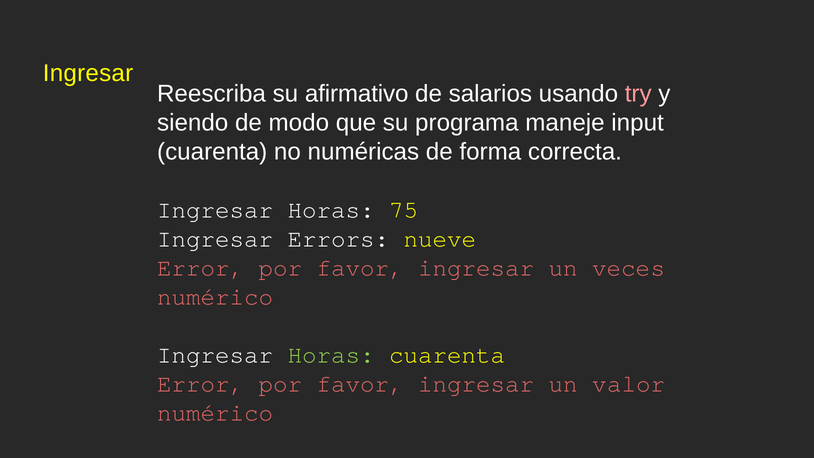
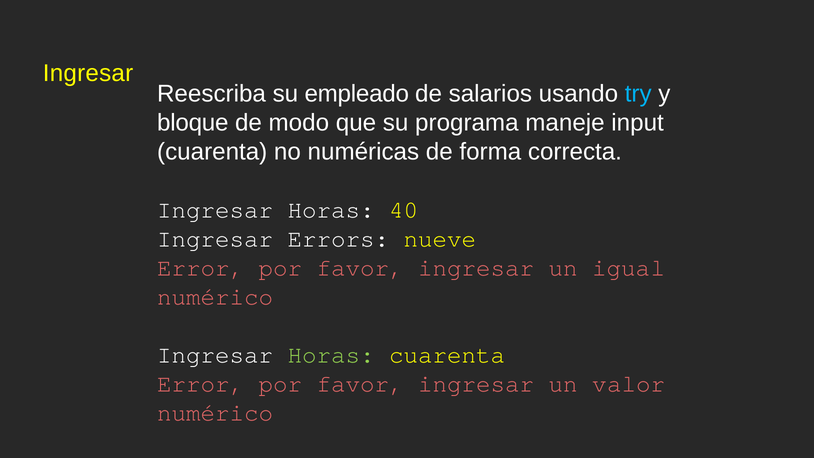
afirmativo: afirmativo -> empleado (357, 94)
try colour: pink -> light blue (638, 94)
siendo: siendo -> bloque (193, 123)
75: 75 -> 40 (404, 210)
veces: veces -> igual (629, 268)
